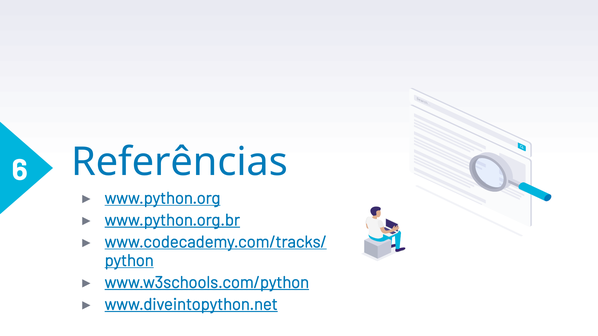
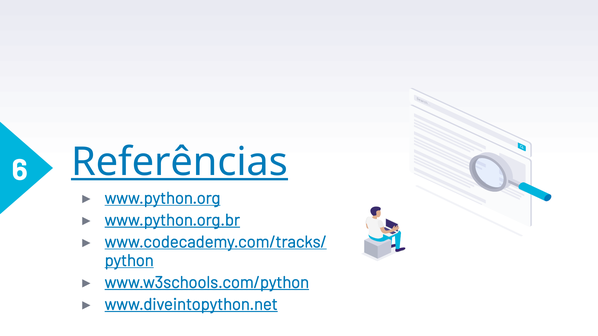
Referências underline: none -> present (180, 162)
